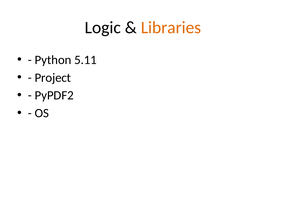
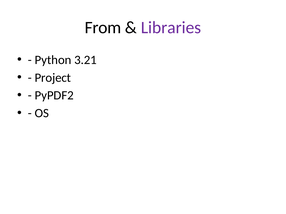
Logic: Logic -> From (103, 28)
Libraries colour: orange -> purple (171, 28)
5.11: 5.11 -> 3.21 (86, 60)
